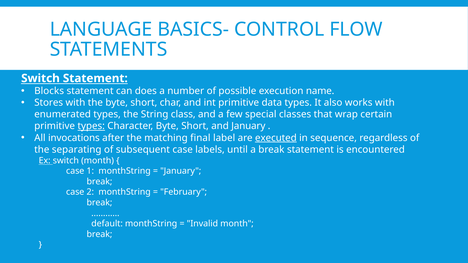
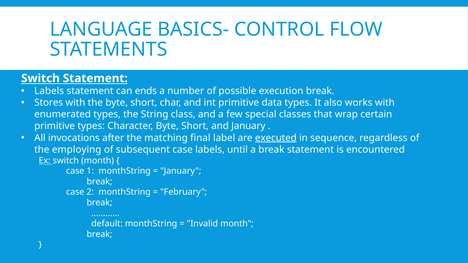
Blocks: Blocks -> Labels (49, 91)
does: does -> ends (146, 91)
execution name: name -> break (320, 91)
types underline: present -> none (91, 126)
separating: separating -> employing (77, 150)
